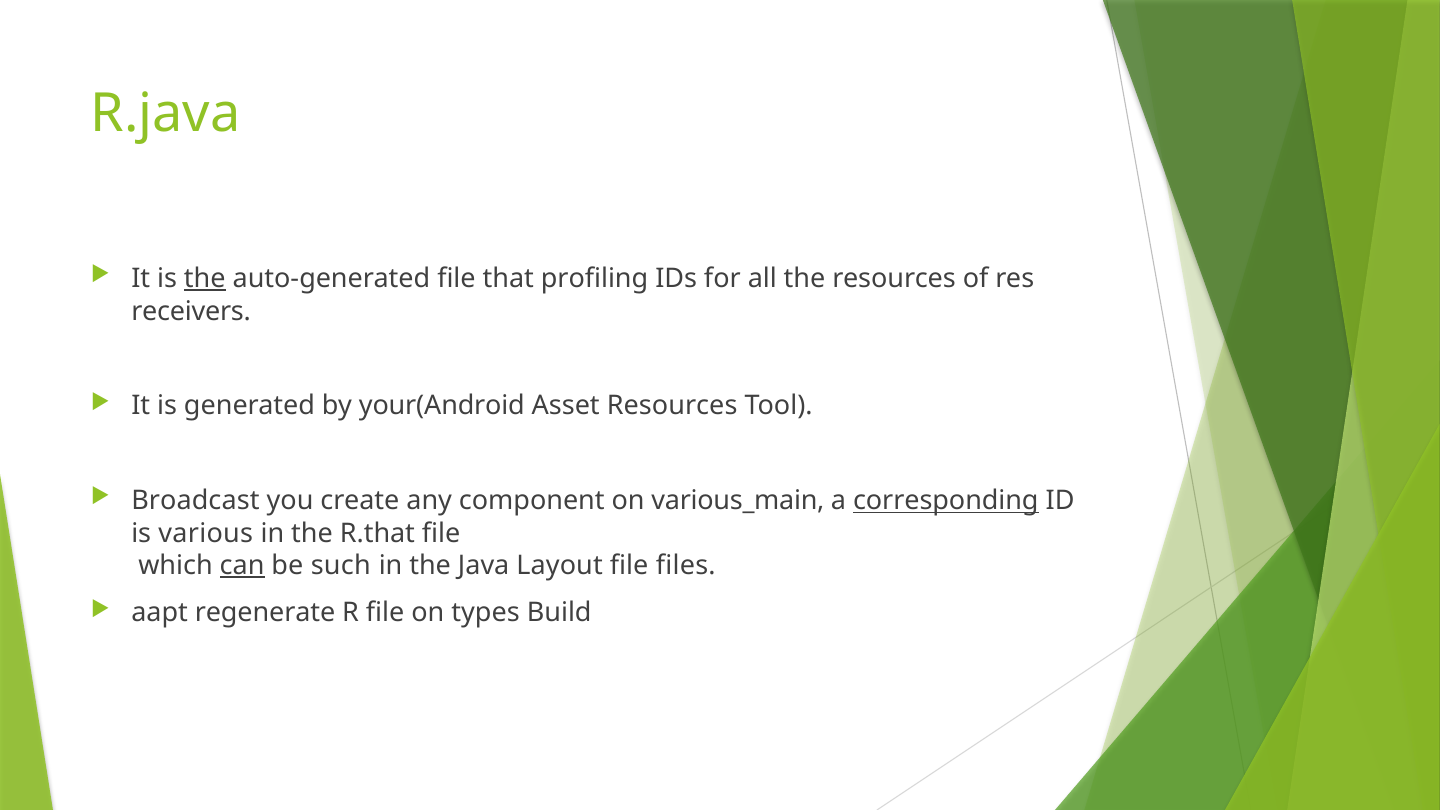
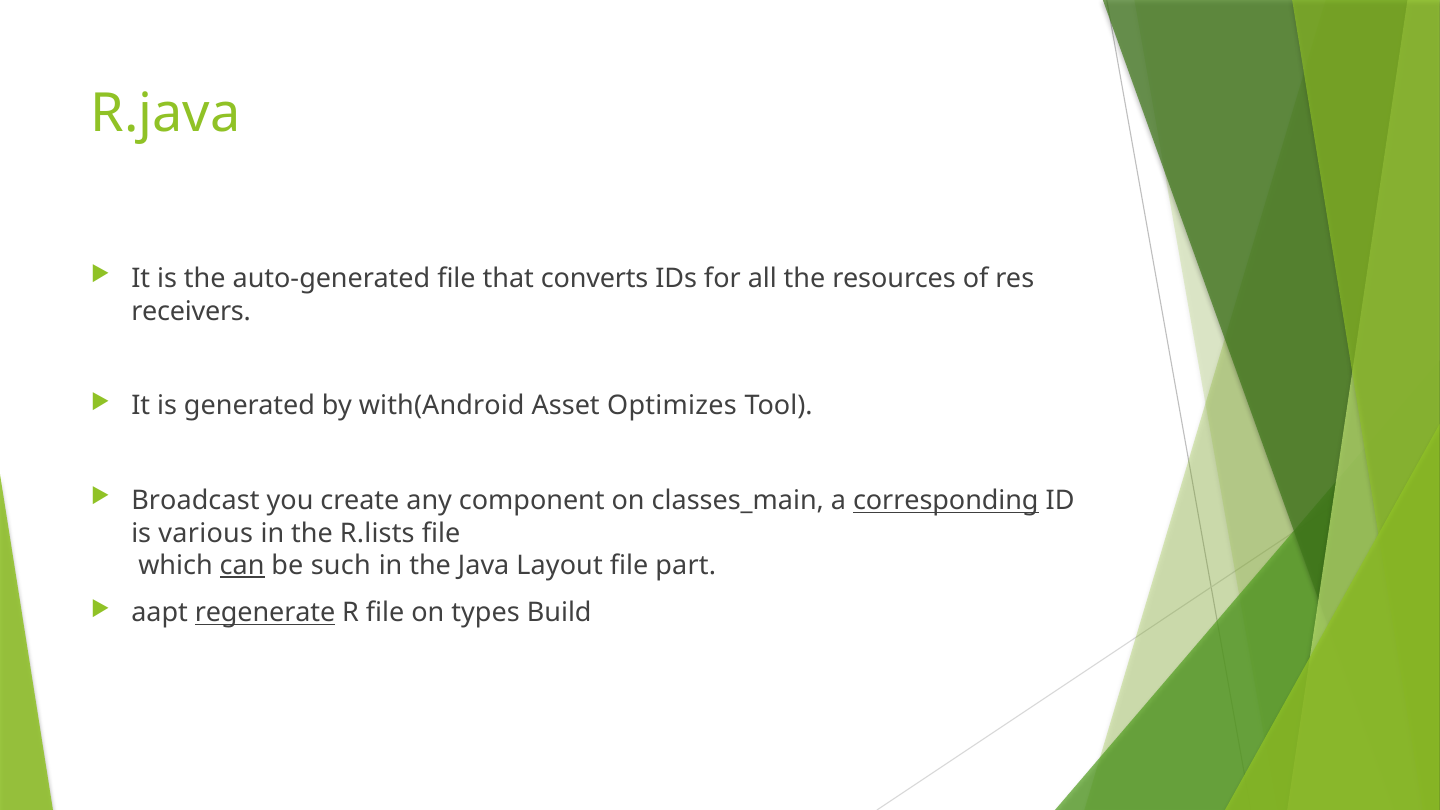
the underline: present -> none (205, 279)
profiling: profiling -> converts (595, 279)
your(Android: your(Android -> with(Android (442, 406)
Asset Resources: Resources -> Optimizes (672, 406)
various_main: various_main -> classes_main (738, 501)
R.that: R.that -> R.lists (377, 533)
files: files -> part (686, 566)
regenerate underline: none -> present (265, 613)
